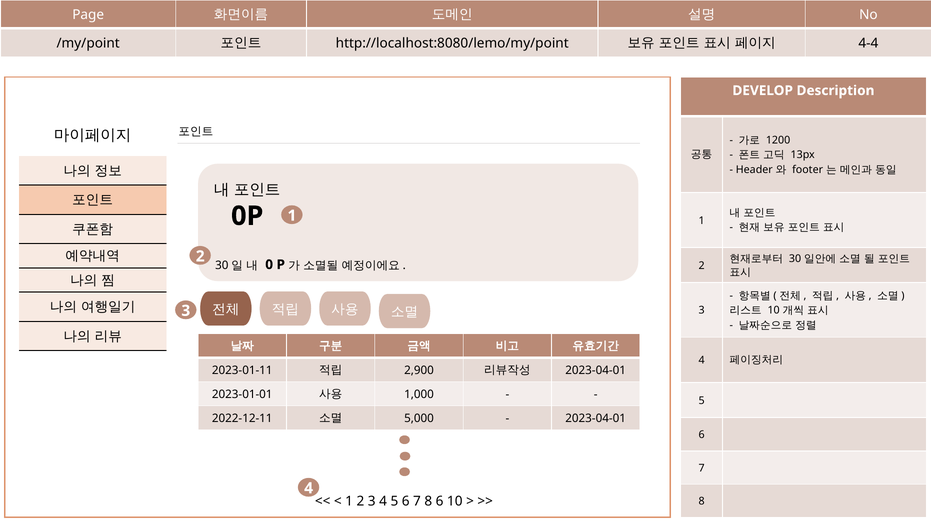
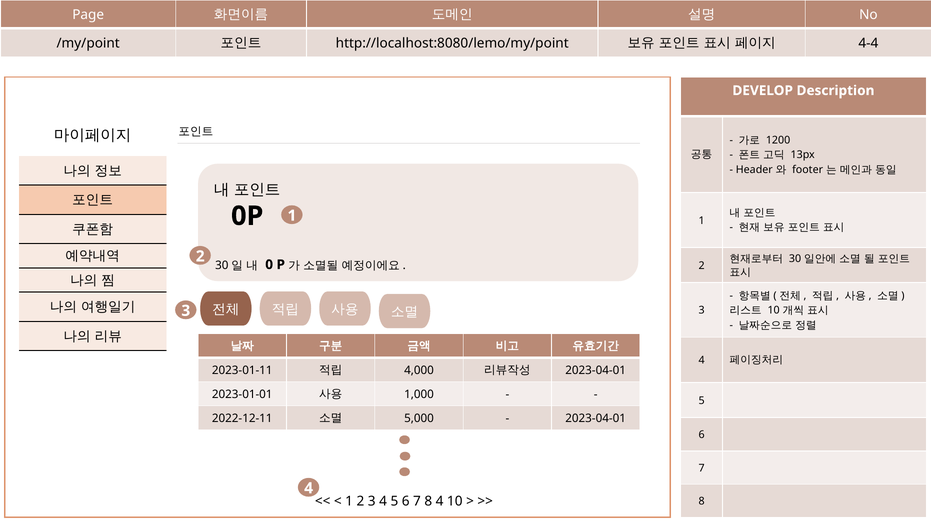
2,900: 2,900 -> 4,000 (419, 370)
8 6: 6 -> 4 (440, 501)
